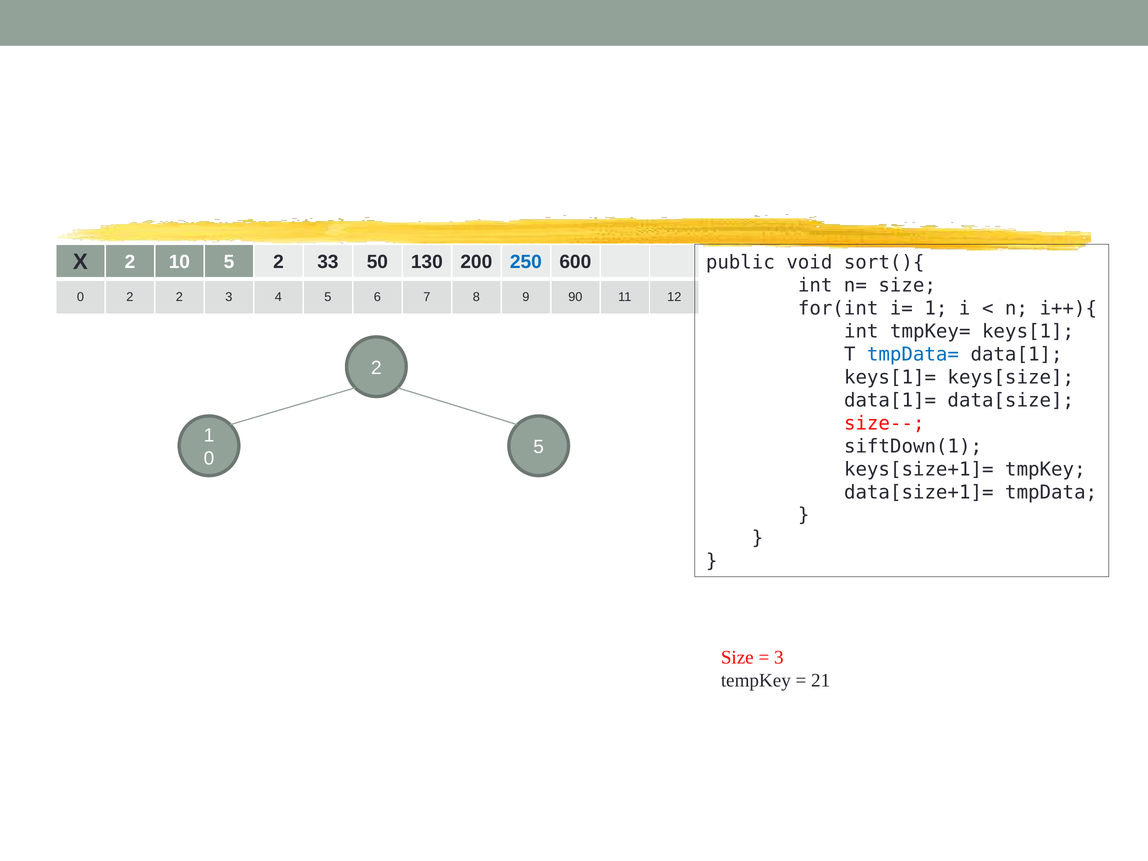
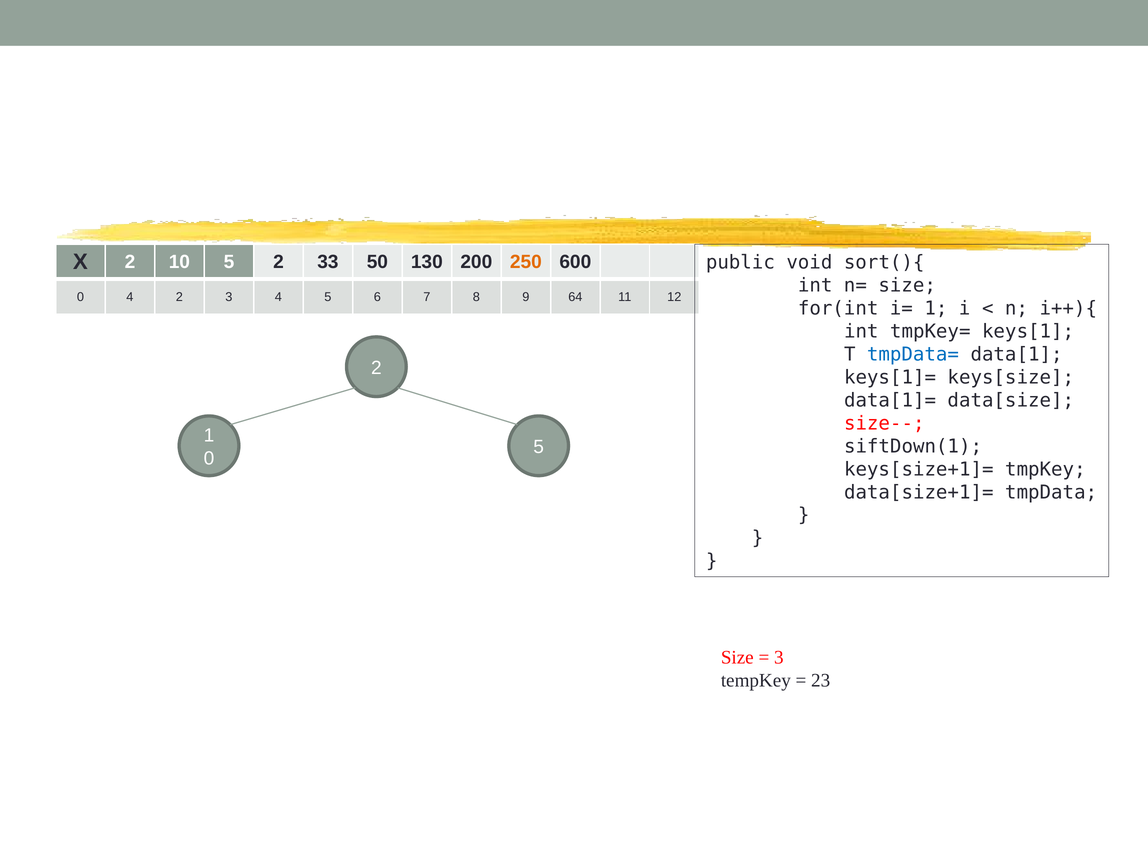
250 colour: blue -> orange (526, 262)
0 2: 2 -> 4 (130, 297)
90: 90 -> 64 (575, 297)
21: 21 -> 23 (821, 680)
